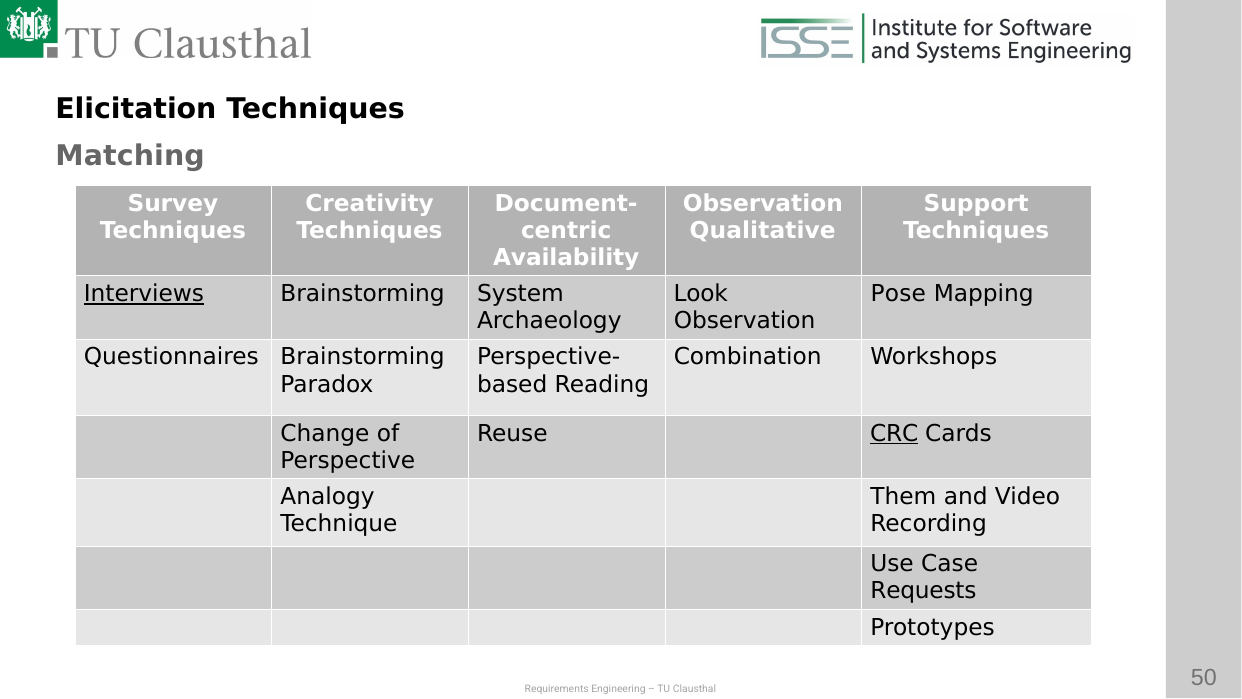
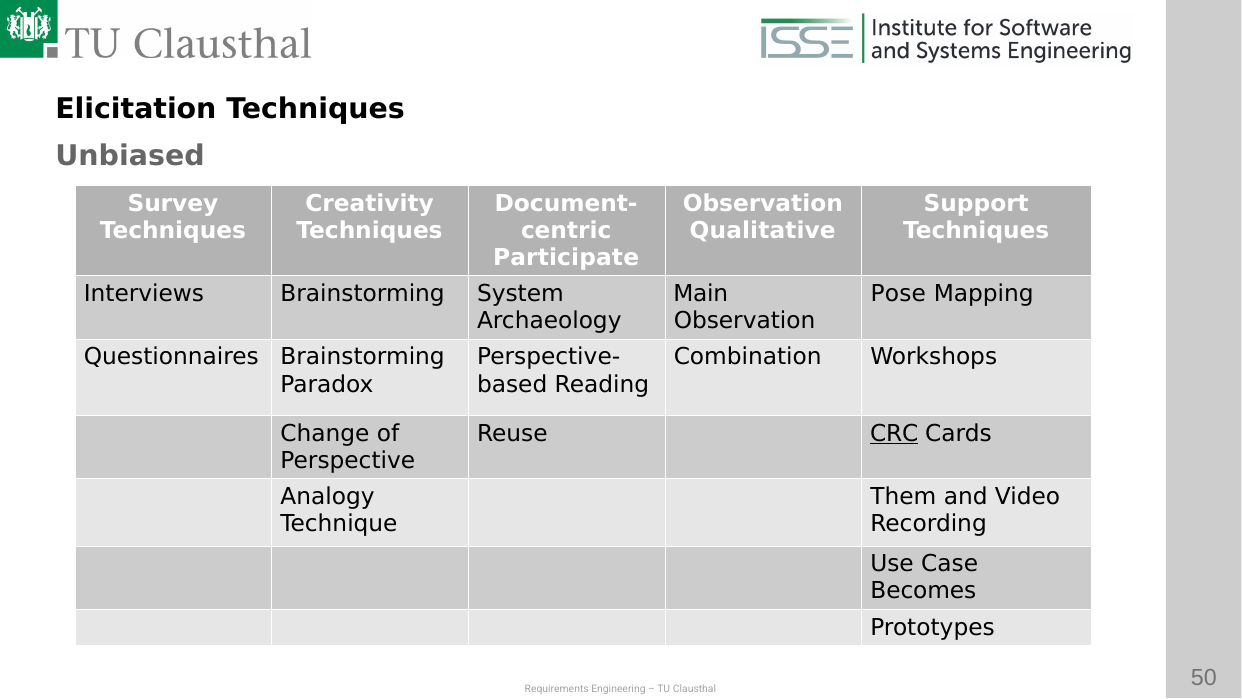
Matching: Matching -> Unbiased (130, 156)
Availability: Availability -> Participate (566, 257)
Interviews underline: present -> none (144, 294)
Look: Look -> Main (701, 294)
Requests: Requests -> Becomes (923, 591)
